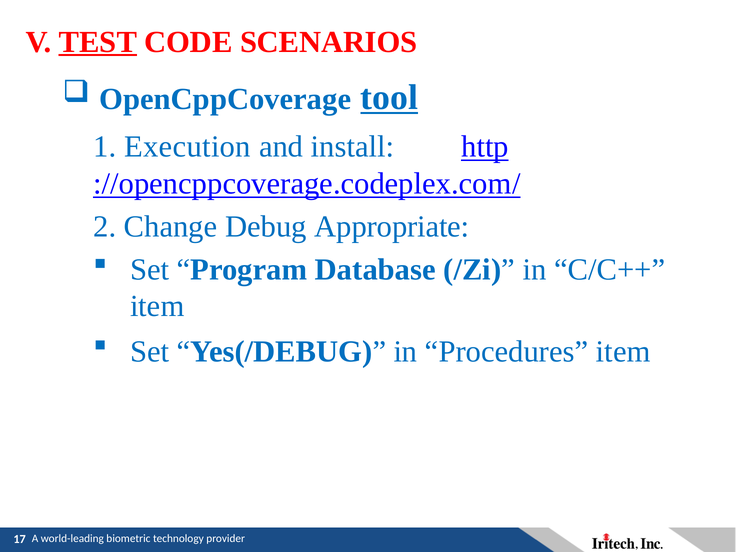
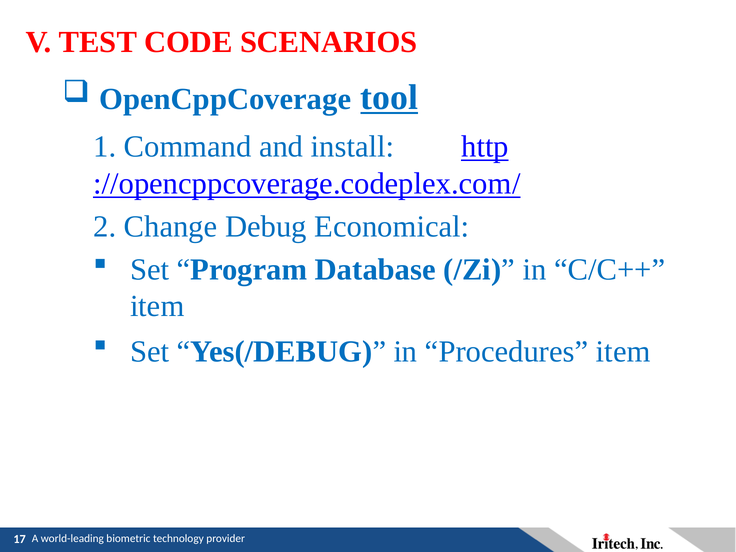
TEST underline: present -> none (98, 42)
Execution: Execution -> Command (188, 147)
Appropriate: Appropriate -> Economical (392, 227)
